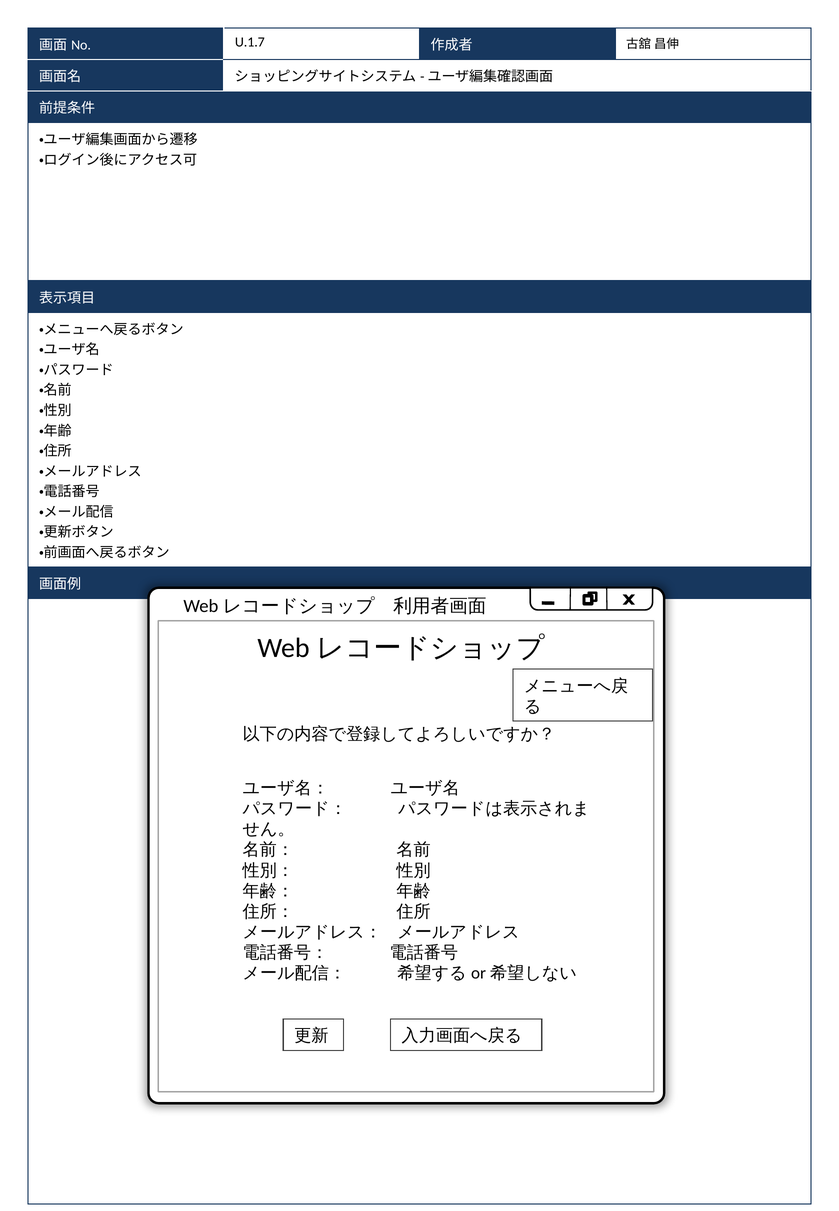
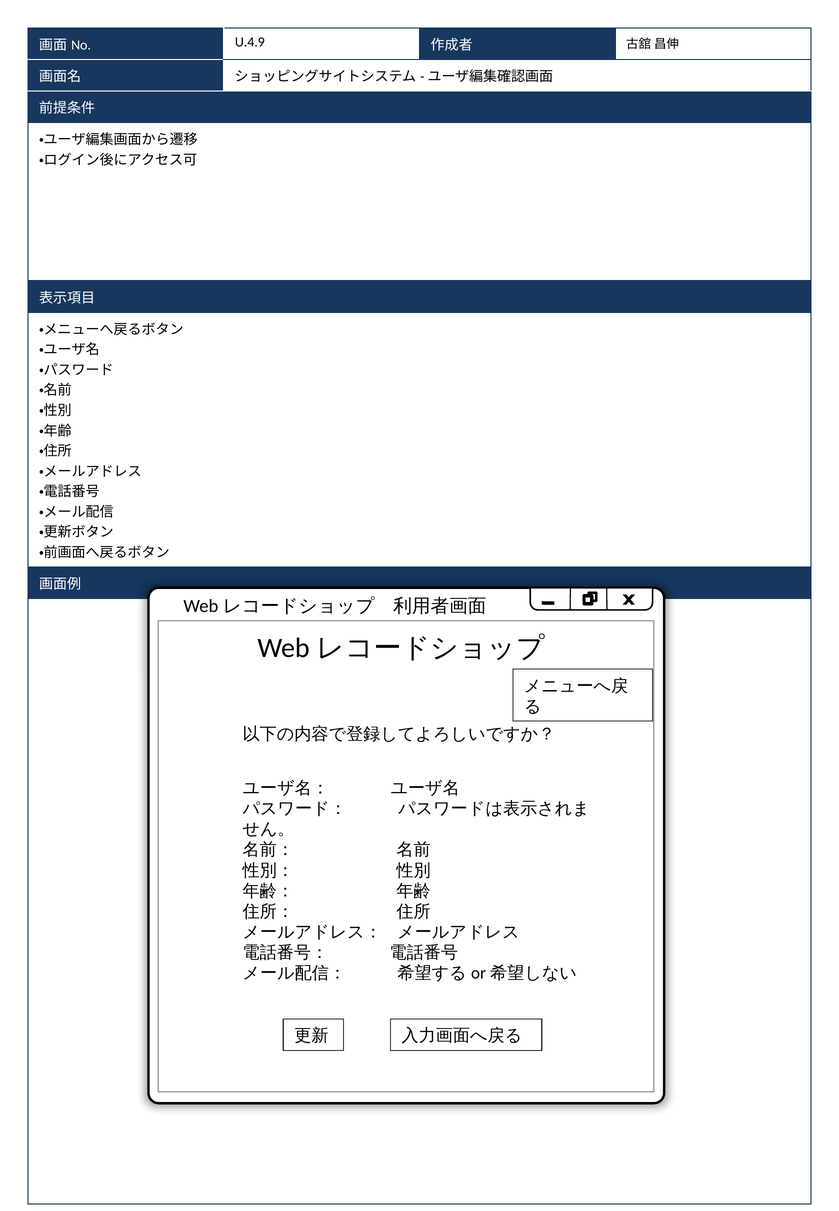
U.1.7: U.1.7 -> U.4.9 (250, 42)
